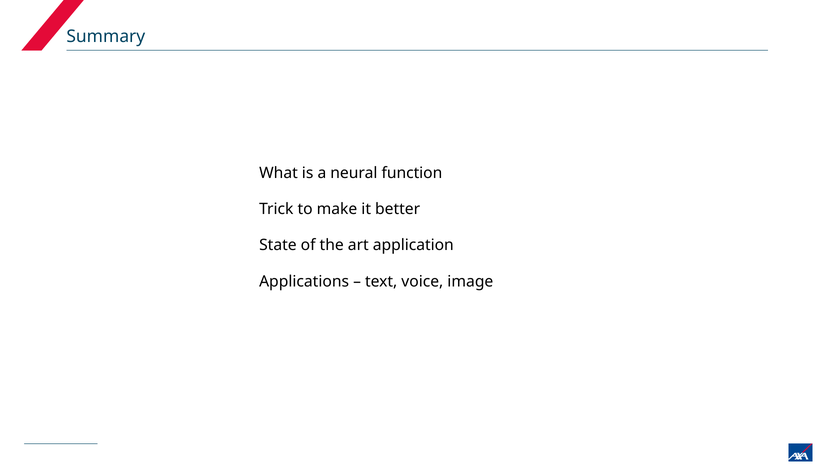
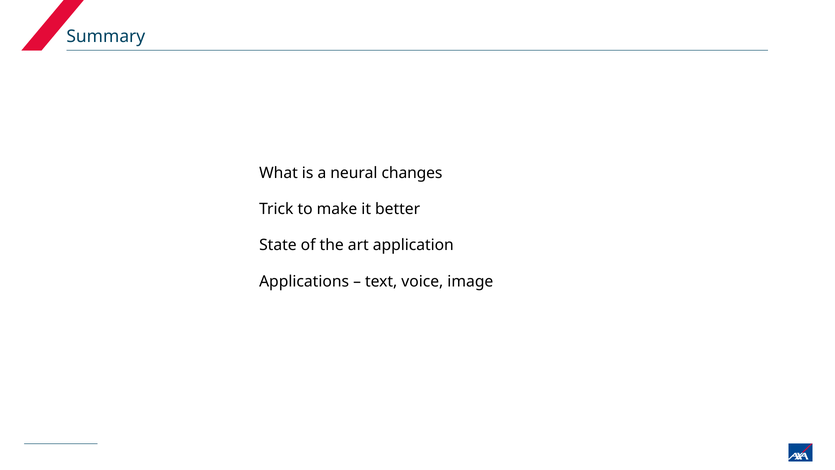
function: function -> changes (412, 173)
